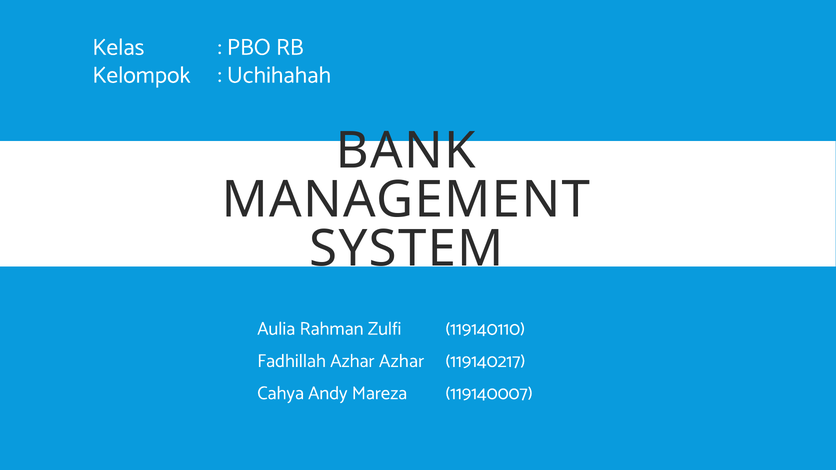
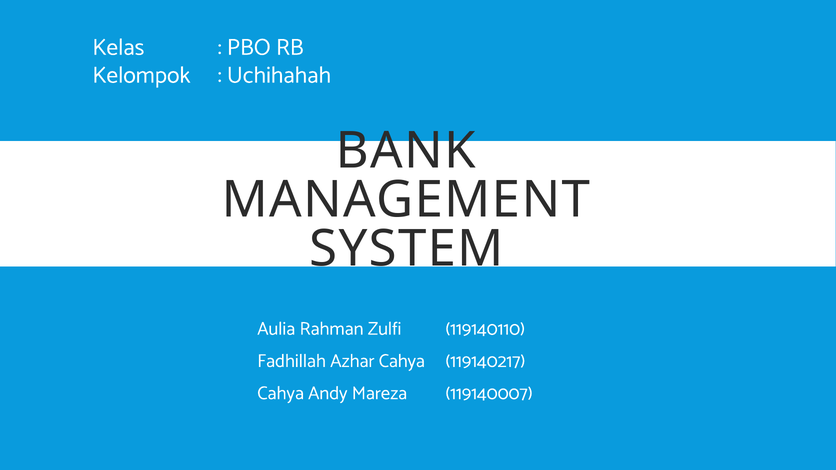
Azhar Azhar: Azhar -> Cahya (402, 361)
